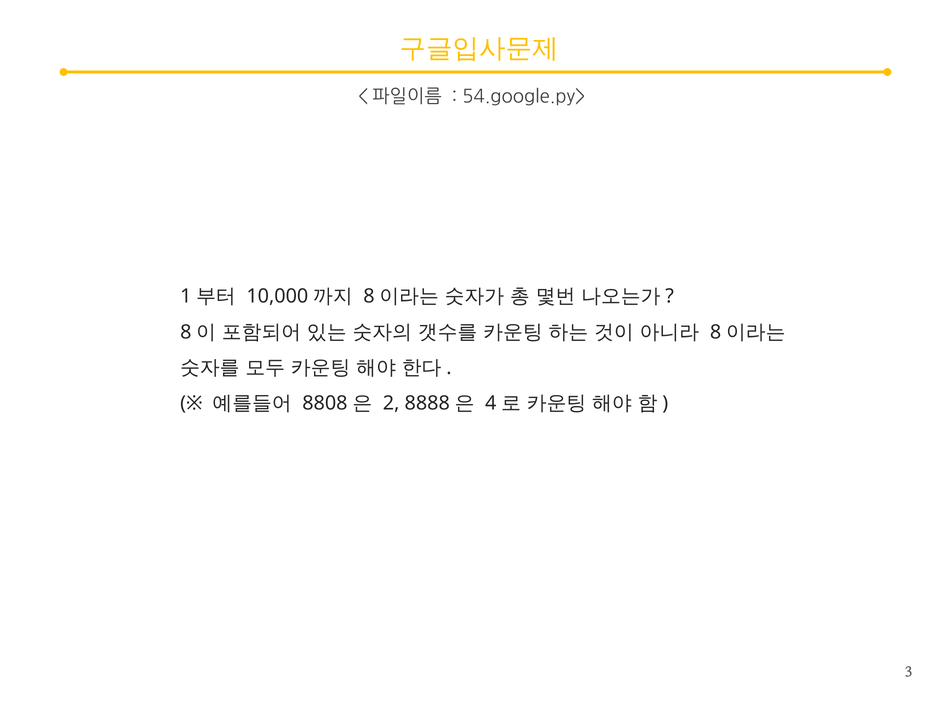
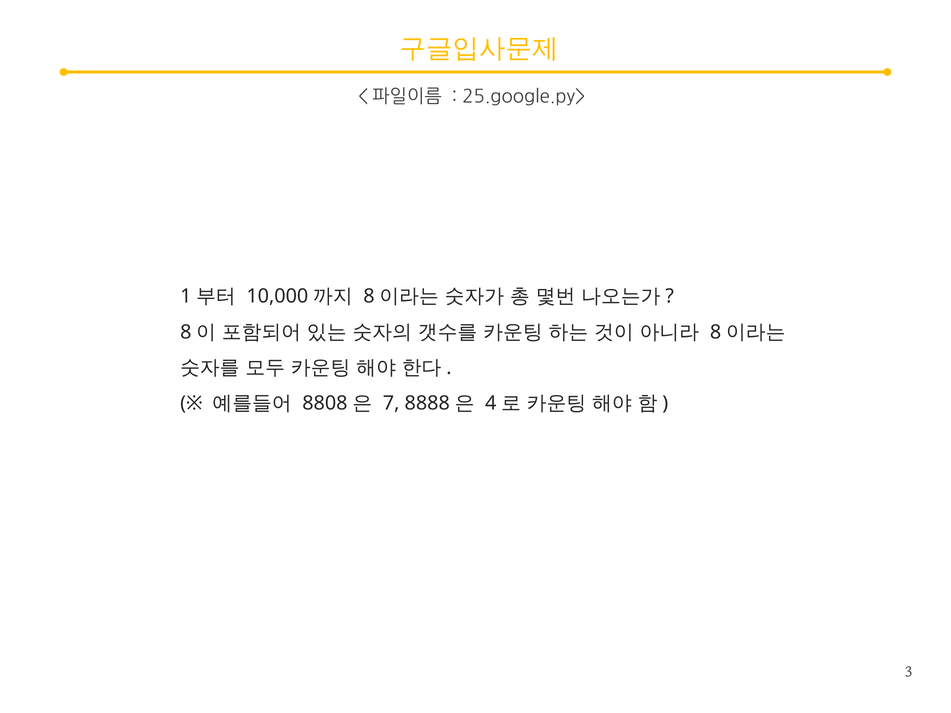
54.google.py>: 54.google.py> -> 25.google.py> (524, 97)
2: 2 -> 7 (391, 403)
